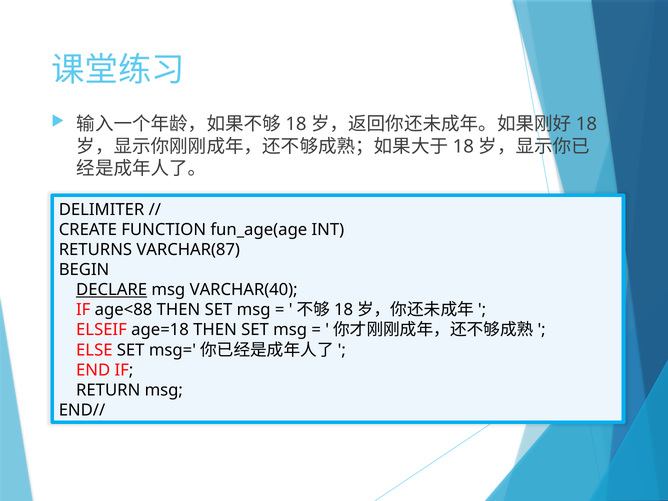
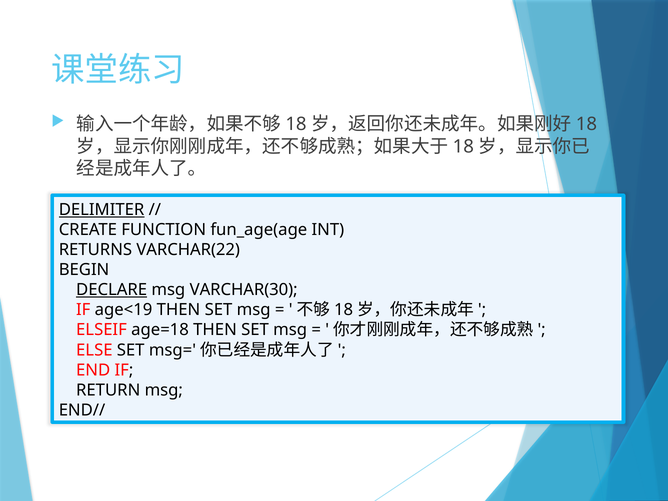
DELIMITER underline: none -> present (102, 210)
VARCHAR(87: VARCHAR(87 -> VARCHAR(22 (188, 250)
VARCHAR(40: VARCHAR(40 -> VARCHAR(30 (244, 290)
age<88: age<88 -> age<19 (124, 310)
